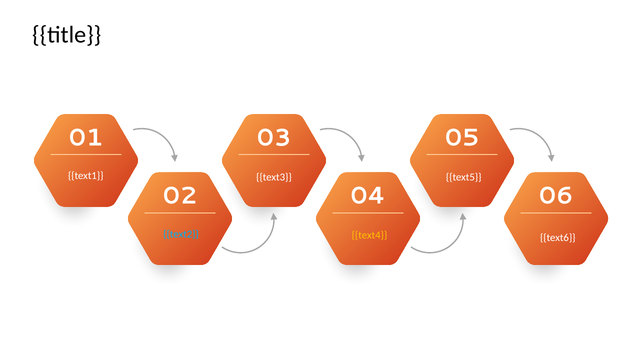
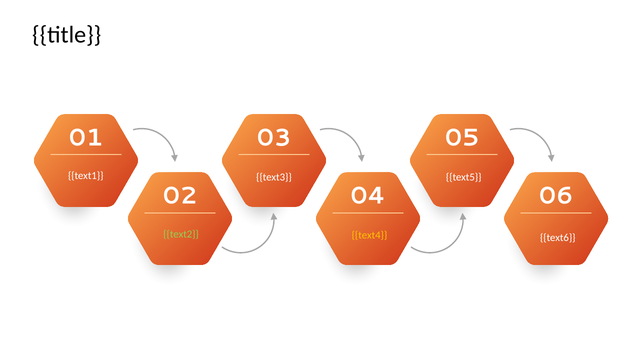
text2 colour: light blue -> light green (181, 234)
